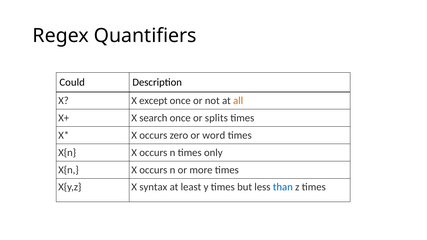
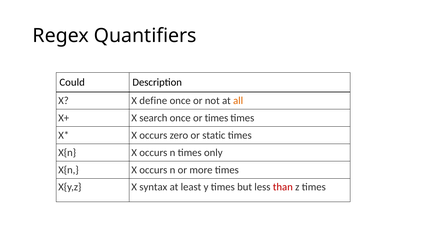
except: except -> define (153, 101)
or splits: splits -> times (216, 118)
word: word -> static (214, 135)
than colour: blue -> red (283, 187)
